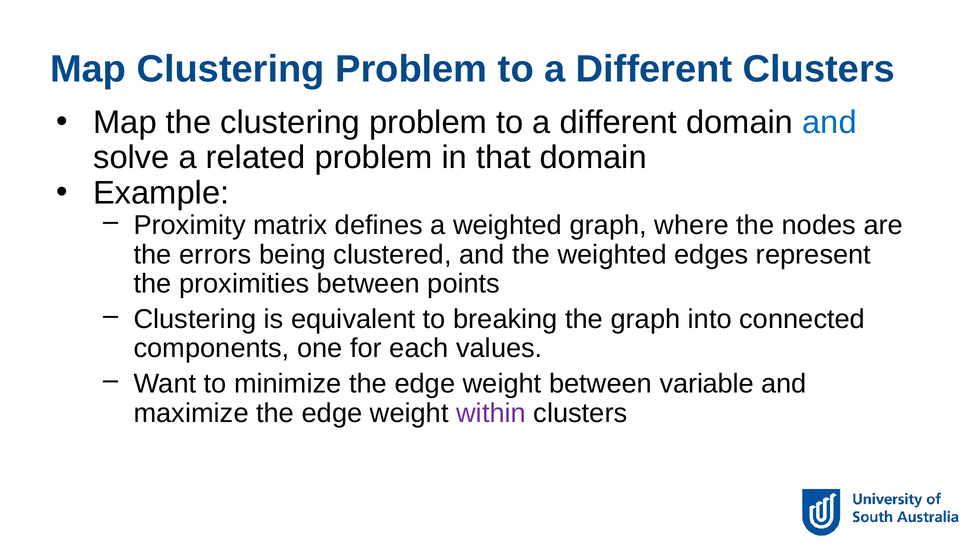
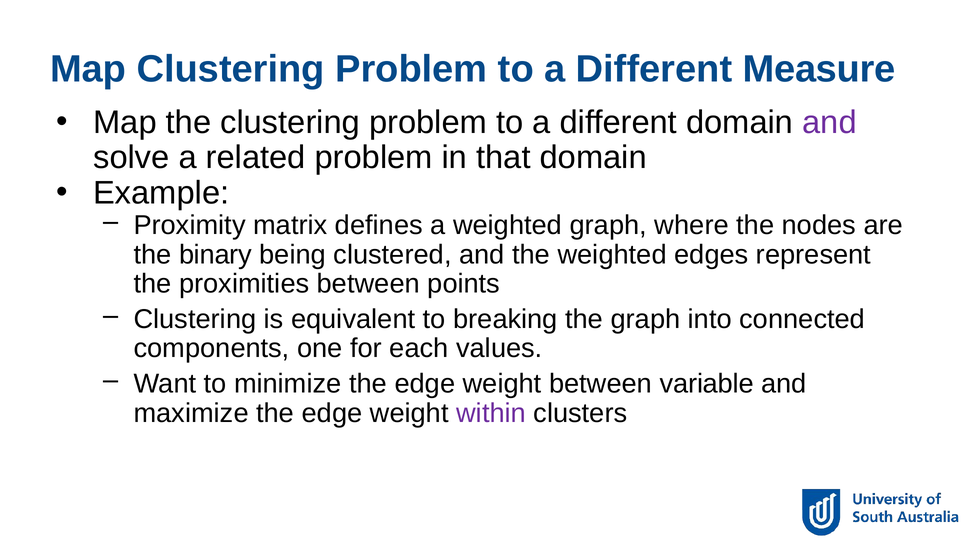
Different Clusters: Clusters -> Measure (819, 69)
and colour: blue -> purple (829, 122)
errors: errors -> binary (215, 255)
